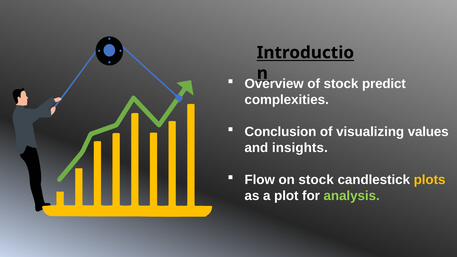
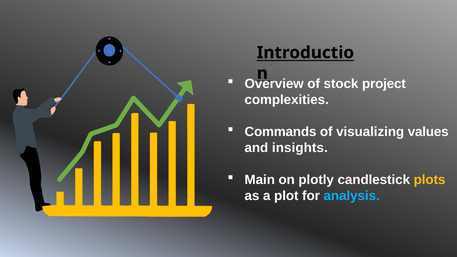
predict: predict -> project (384, 84)
Conclusion: Conclusion -> Commands (280, 132)
Flow: Flow -> Main (260, 180)
on stock: stock -> plotly (316, 180)
analysis colour: light green -> light blue (352, 196)
